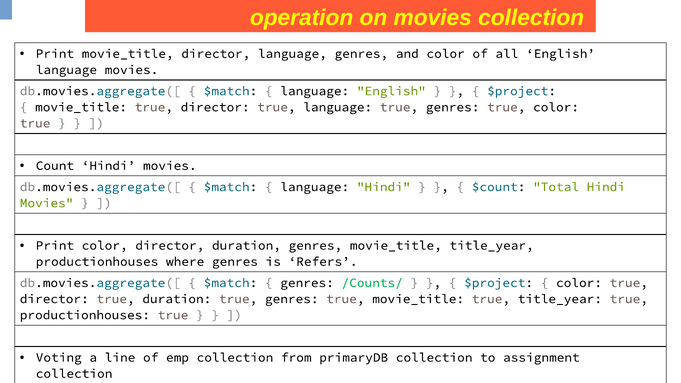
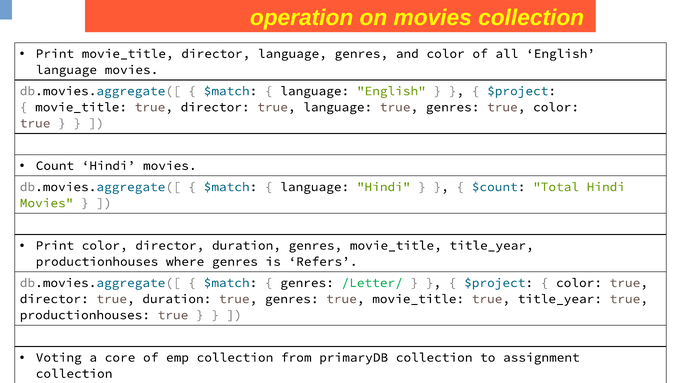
/Counts/: /Counts/ -> /Letter/ (372, 283)
line: line -> core (120, 358)
